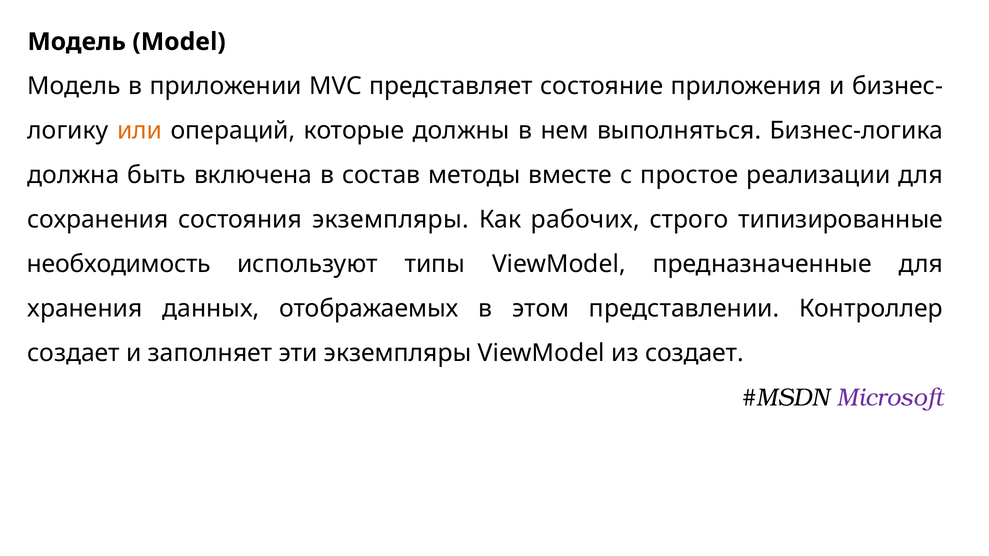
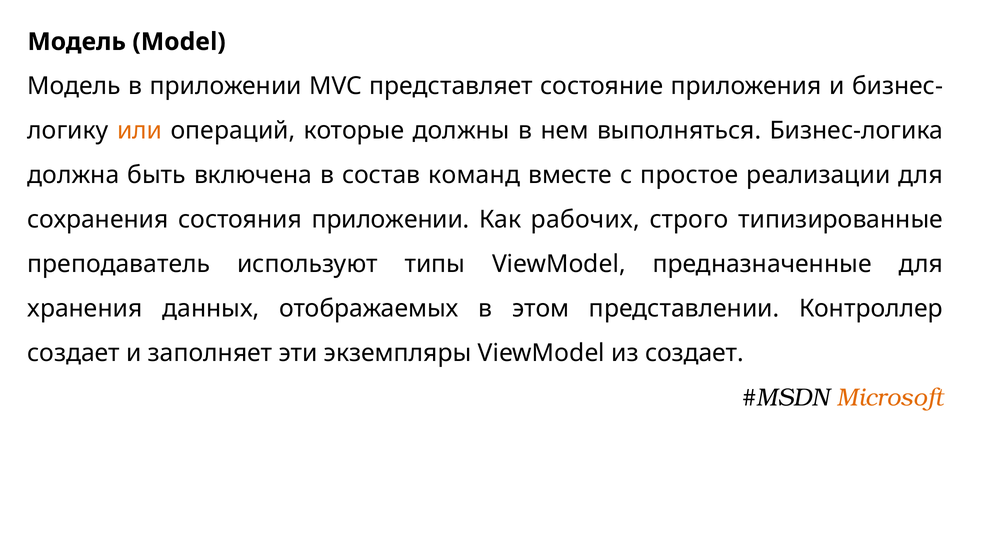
методы: методы -> команд (474, 175)
состояния экземпляры: экземпляры -> приложении (391, 220)
необходимость: необходимость -> преподаватель (119, 264)
Microsoft colour: purple -> orange (890, 398)
